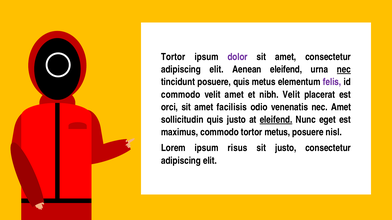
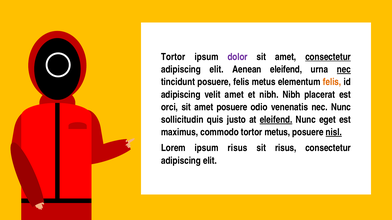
consectetur underline: none -> present (328, 57)
posuere quis: quis -> felis (241, 82)
felis colour: purple -> orange (332, 82)
commodo: commodo -> adipiscing (181, 95)
nibh Velit: Velit -> Nibh (291, 95)
amet facilisis: facilisis -> posuere (232, 107)
nec Amet: Amet -> Nunc (341, 107)
nisl underline: none -> present (334, 132)
sit justo: justo -> risus (286, 148)
